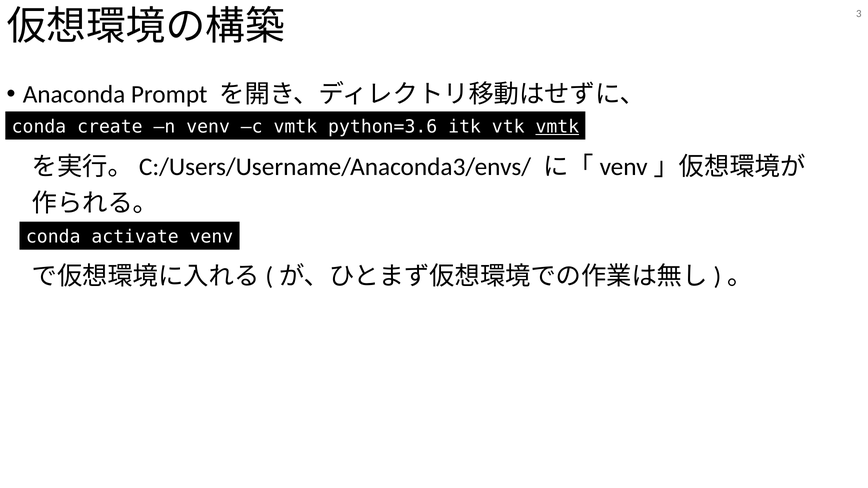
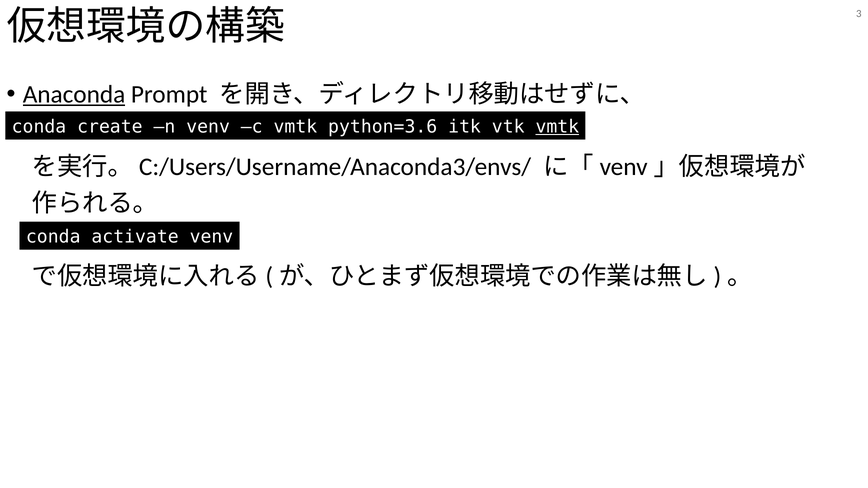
Anaconda underline: none -> present (74, 94)
